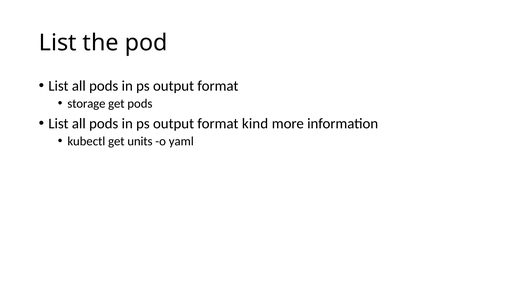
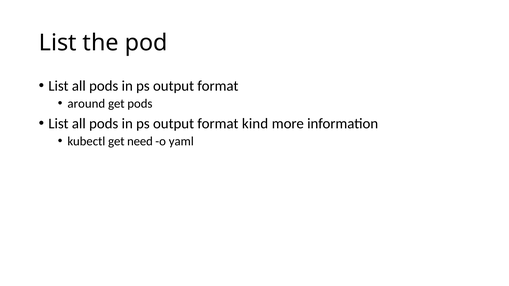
storage: storage -> around (86, 104)
units: units -> need (140, 141)
